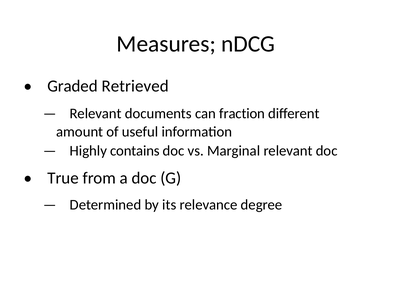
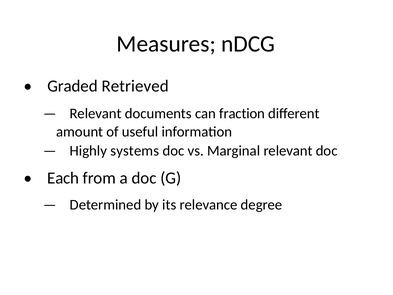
contains: contains -> systems (135, 151)
True: True -> Each (63, 178)
